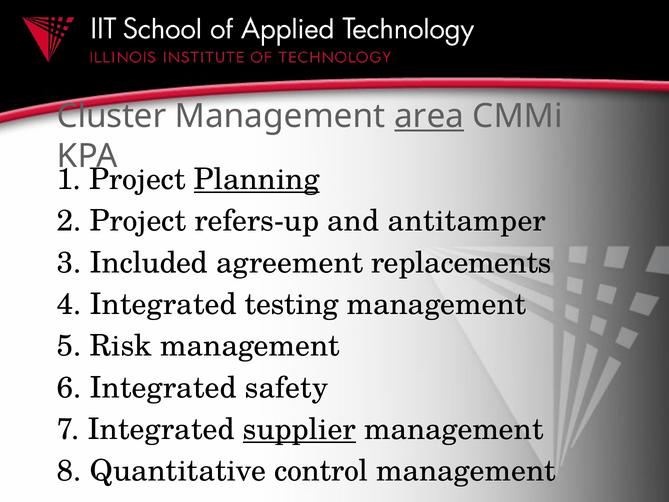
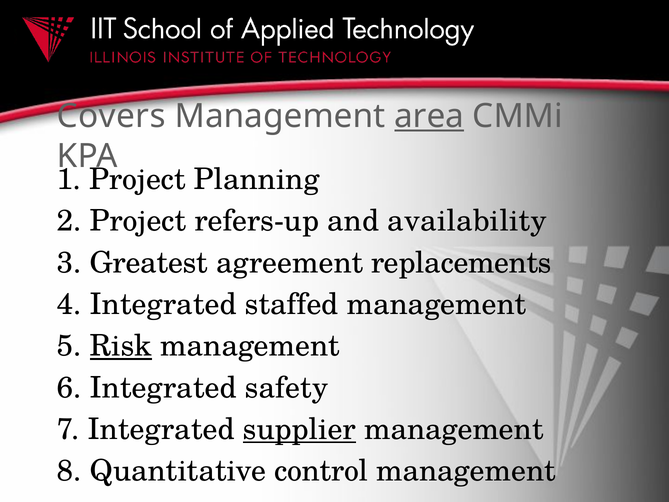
Cluster: Cluster -> Covers (111, 116)
Planning underline: present -> none (257, 179)
antitamper: antitamper -> availability (467, 221)
Included: Included -> Greatest (149, 263)
testing: testing -> staffed (292, 304)
Risk underline: none -> present (121, 346)
